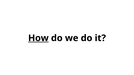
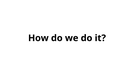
How underline: present -> none (38, 38)
